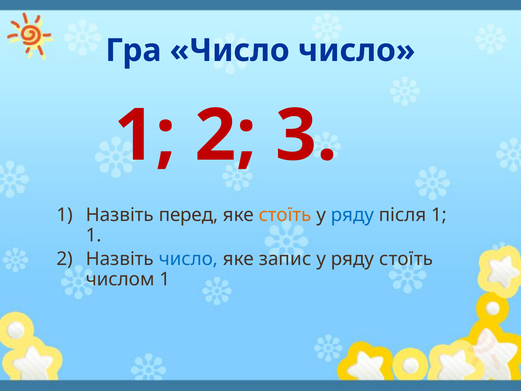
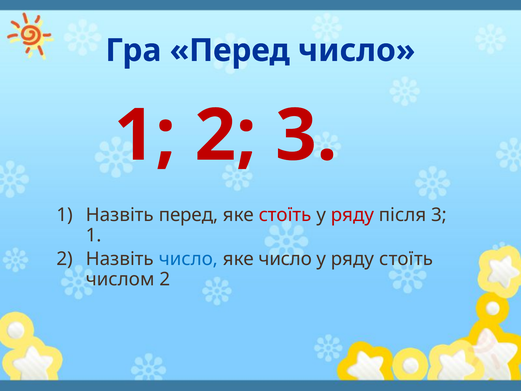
Гра Число: Число -> Перед (230, 50)
стоїть colour: orange -> red (285, 215)
ряду colour: blue -> red (352, 215)
після 1: 1 -> 3 (439, 215)
яке запис: запис -> число (285, 259)
числом 1: 1 -> 2 (165, 279)
